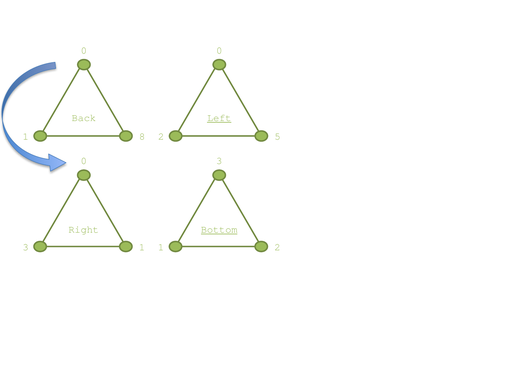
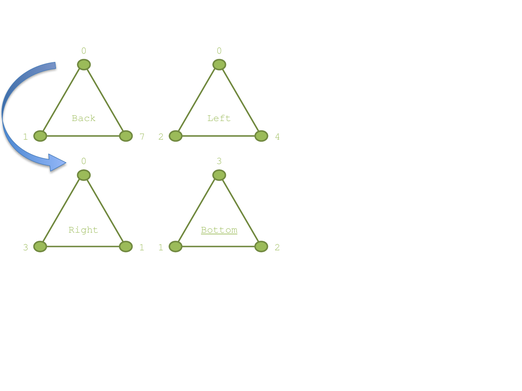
Left underline: present -> none (219, 118)
8: 8 -> 7 (142, 137)
5: 5 -> 4 (278, 137)
